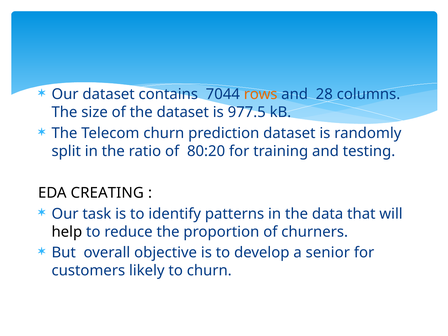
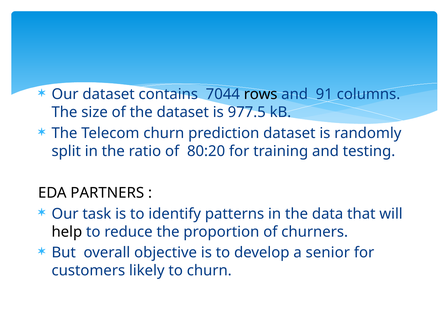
rows colour: orange -> black (261, 94)
28: 28 -> 91 (324, 94)
CREATING: CREATING -> PARTNERS (107, 193)
